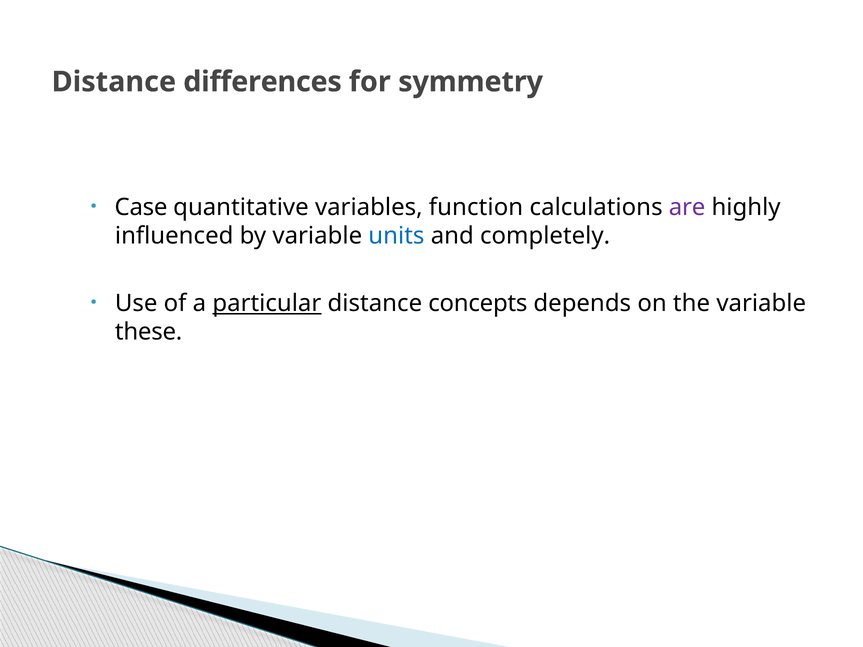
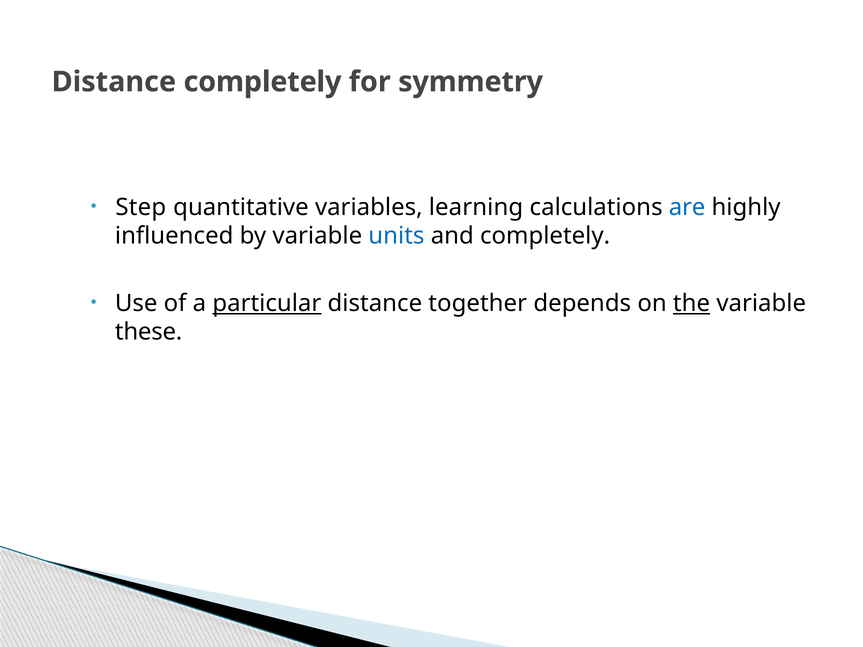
Distance differences: differences -> completely (262, 82)
Case: Case -> Step (141, 207)
function: function -> learning (476, 207)
are colour: purple -> blue (687, 207)
concepts: concepts -> together (478, 303)
the underline: none -> present (692, 303)
